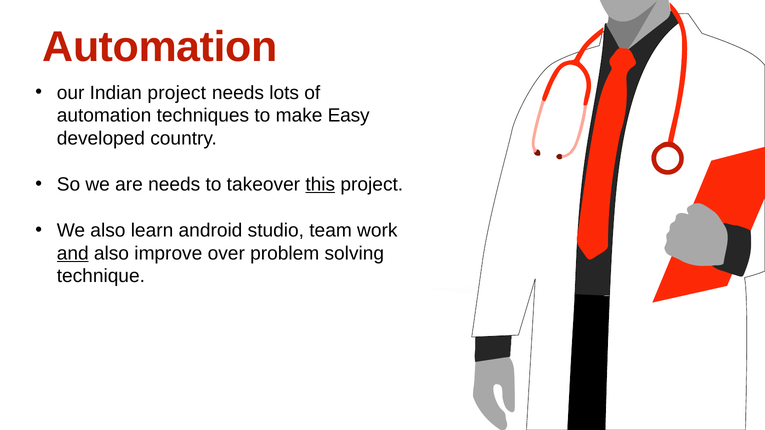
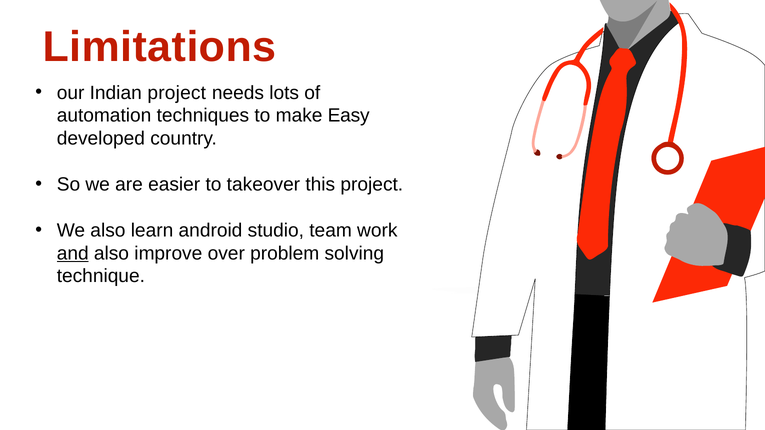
Automation: Automation -> Limitations (159, 47)
are needs: needs -> easier (174, 185)
this underline: present -> none (320, 185)
